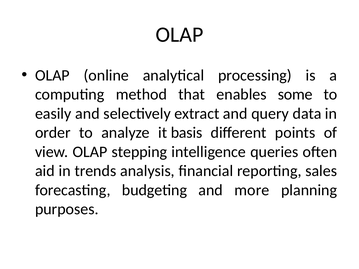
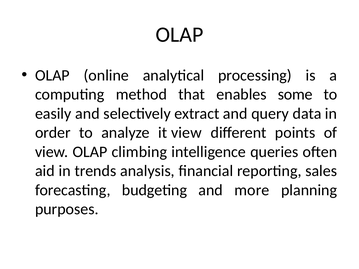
it basis: basis -> view (186, 133)
stepping: stepping -> climbing (139, 152)
